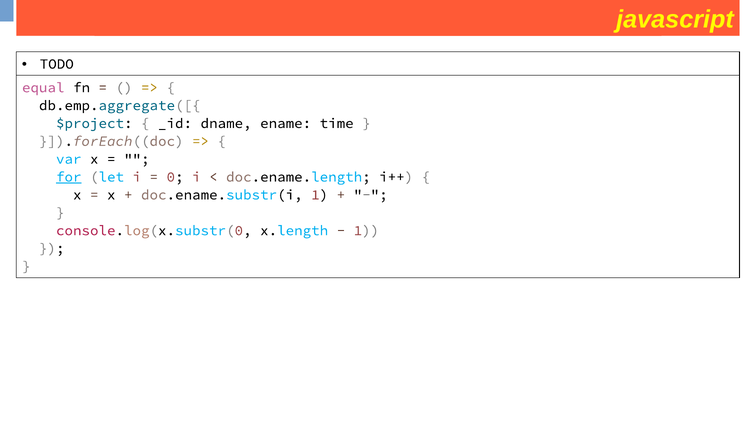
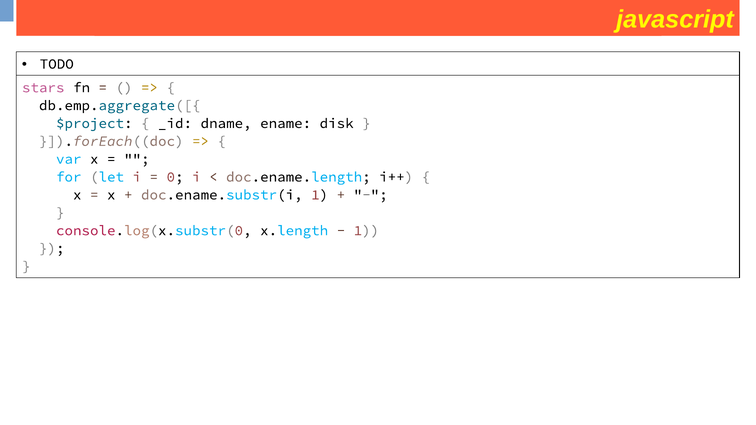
equal: equal -> stars (43, 88)
time: time -> disk (337, 123)
for underline: present -> none (69, 177)
